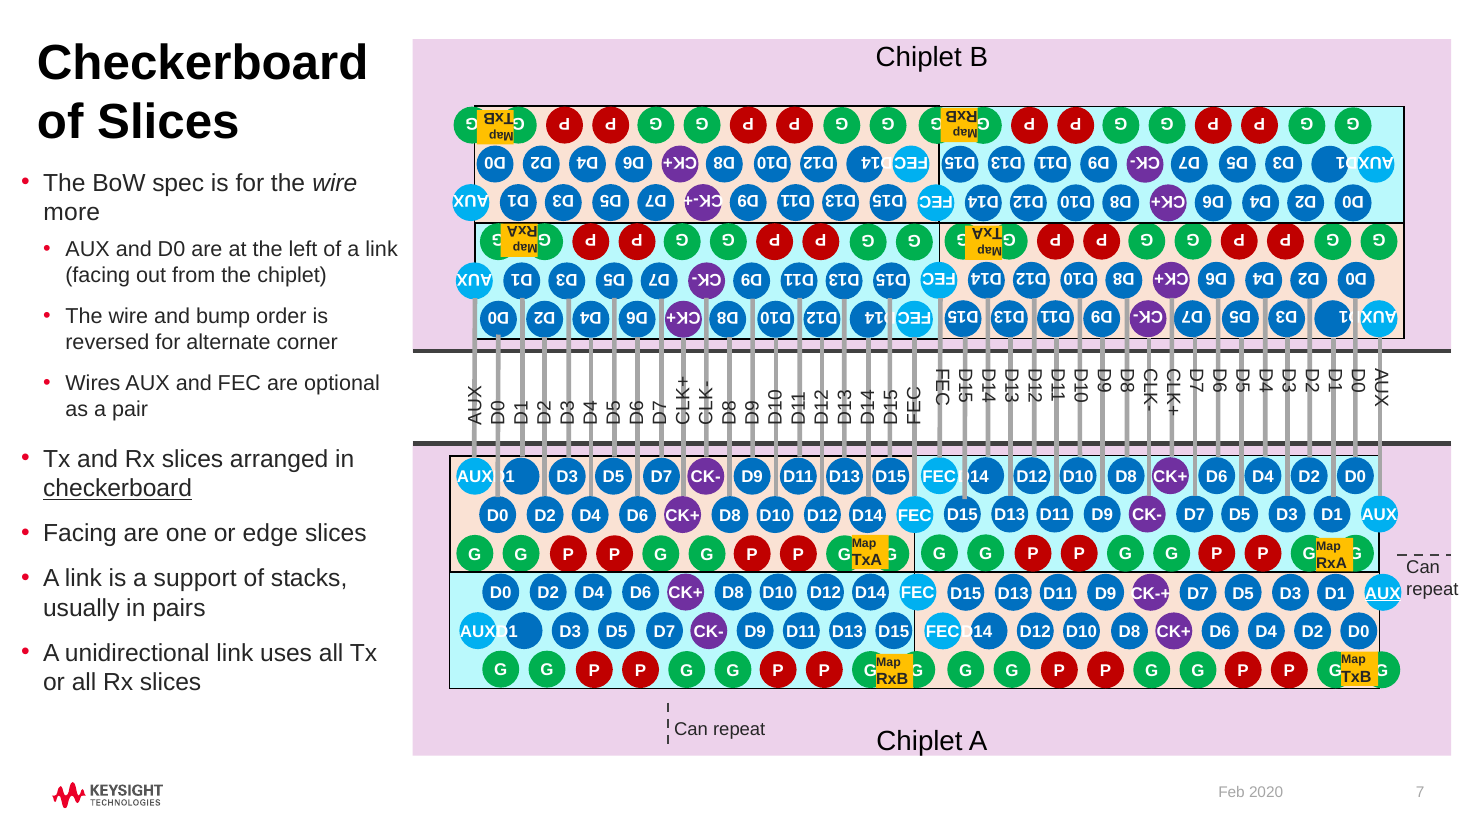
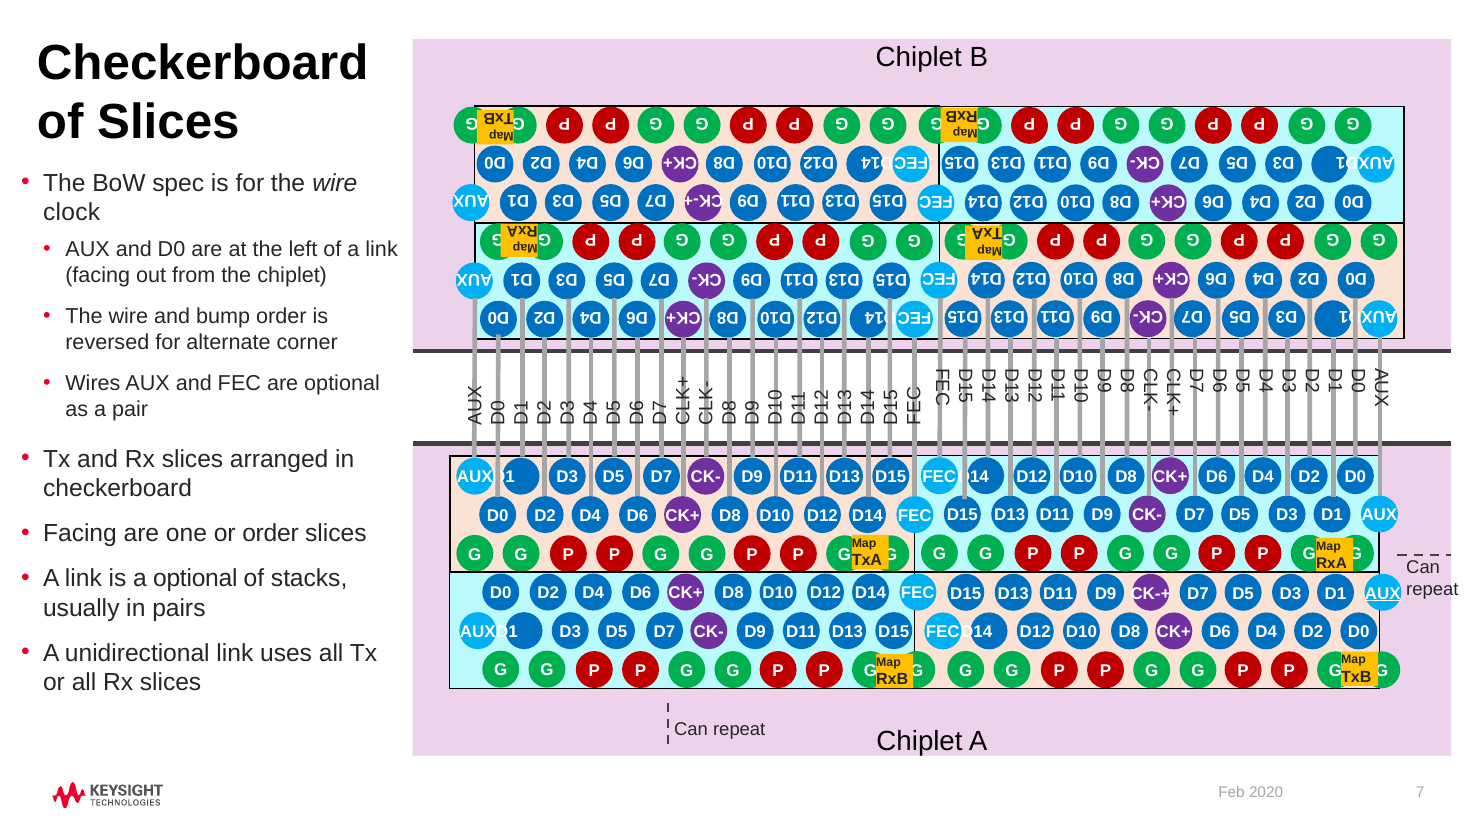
more: more -> clock (72, 212)
checkerboard underline: present -> none (118, 489)
or edge: edge -> order (271, 534)
a support: support -> optional (195, 579)
